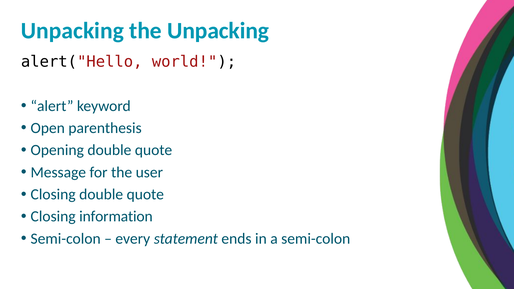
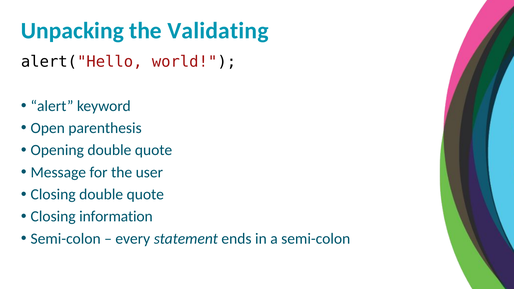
the Unpacking: Unpacking -> Validating (218, 31)
